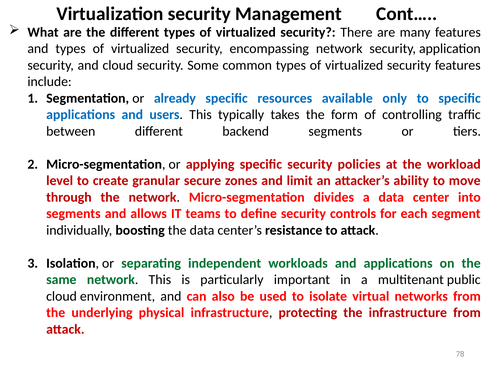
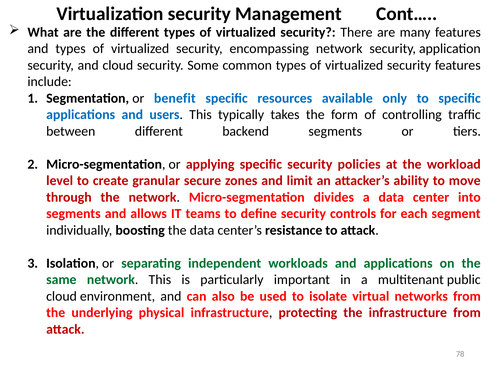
already: already -> benefit (175, 98)
